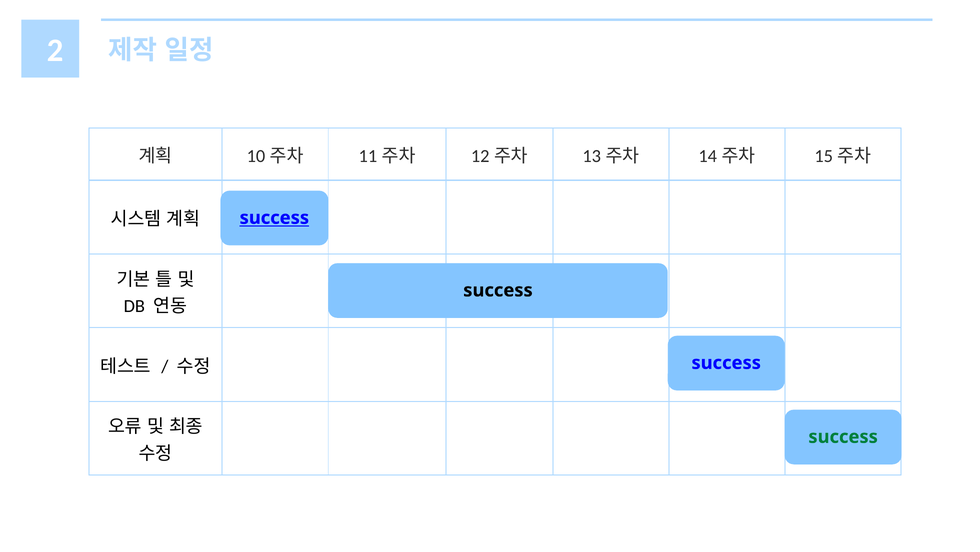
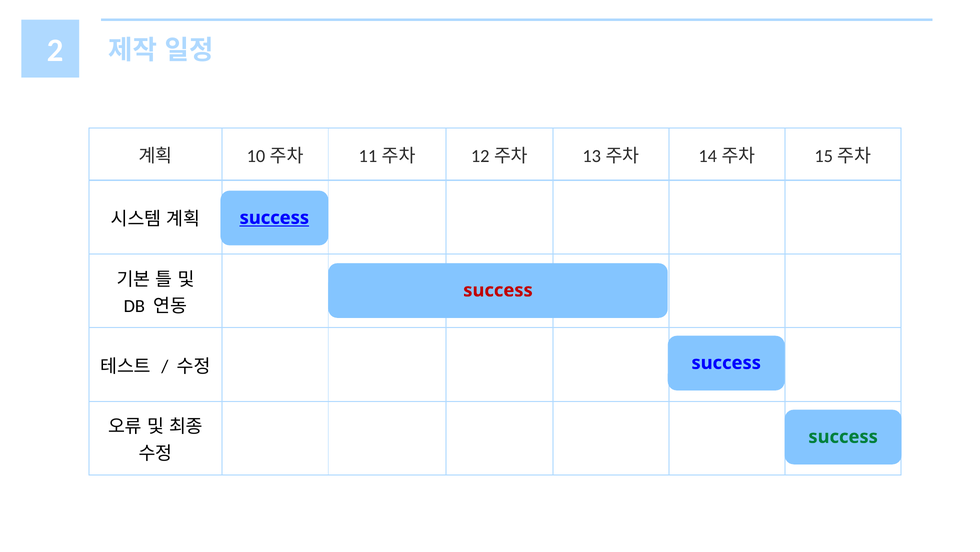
success colour: black -> red (498, 290)
